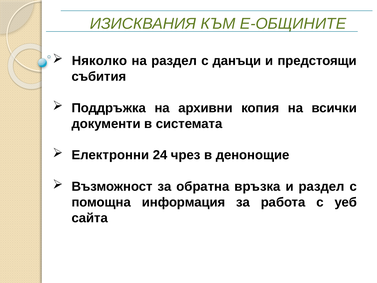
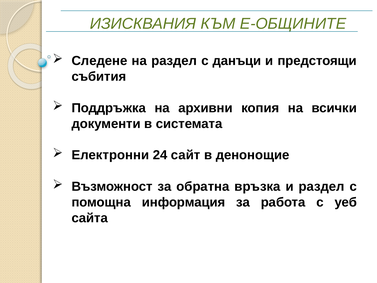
Няколко: Няколко -> Следене (99, 61)
чрез: чрез -> сайт (186, 155)
